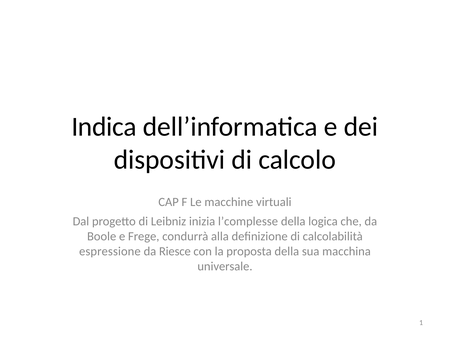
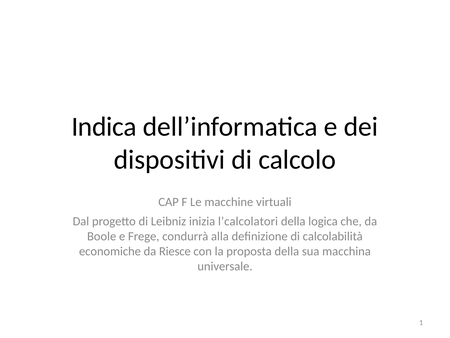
l’complesse: l’complesse -> l’calcolatori (248, 221)
espressione: espressione -> economiche (110, 251)
